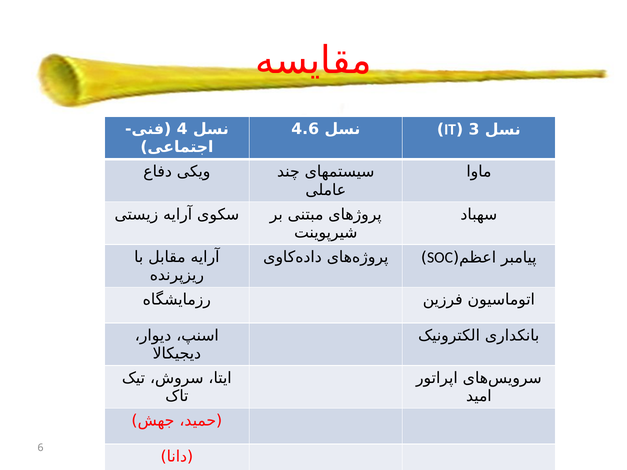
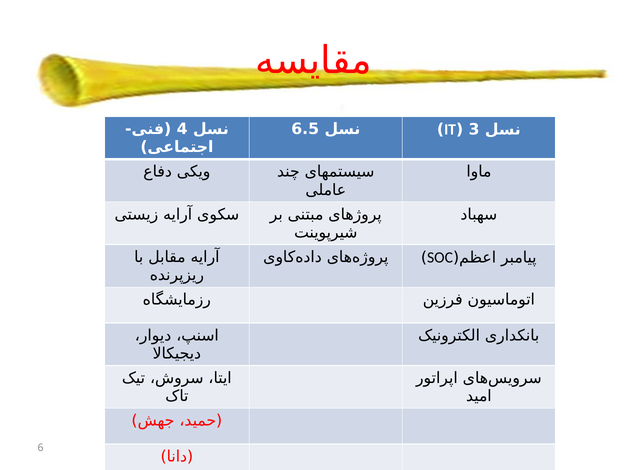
4.6: 4.6 -> 6.5 (305, 129)
